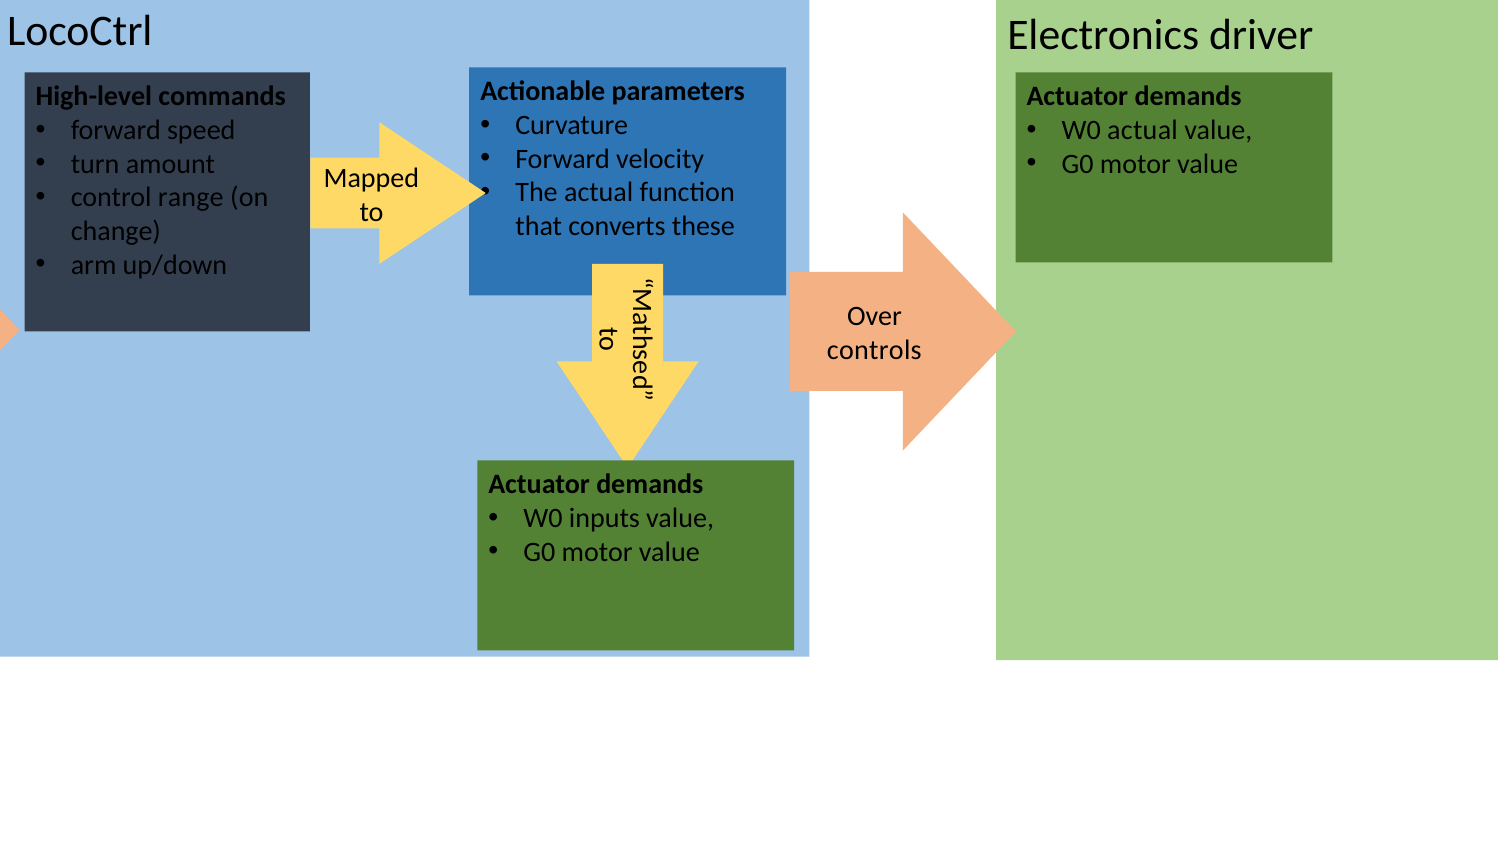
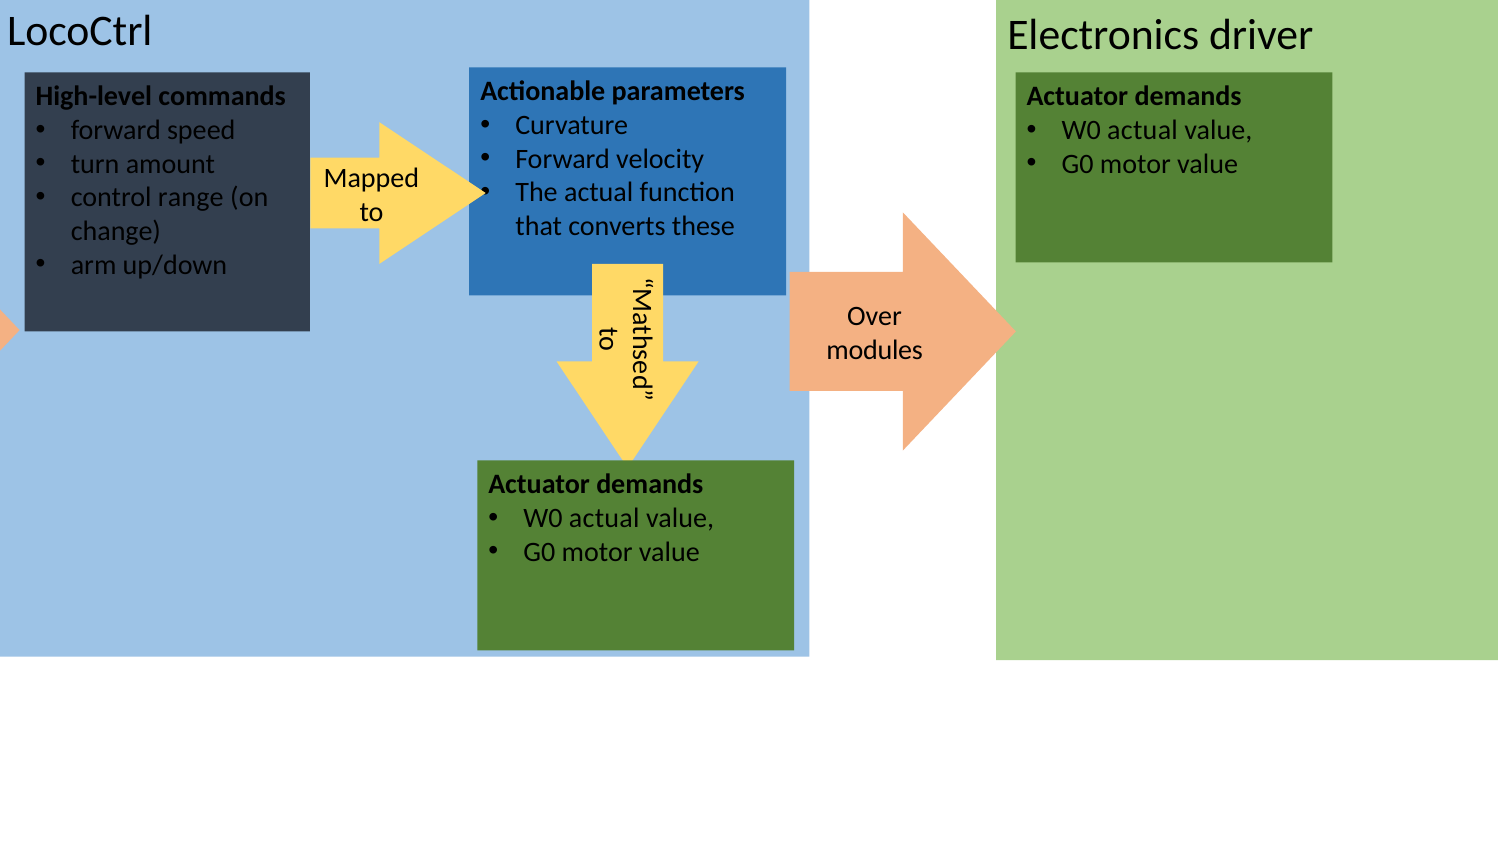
controls: controls -> modules (875, 350)
inputs: inputs -> actual (604, 519)
